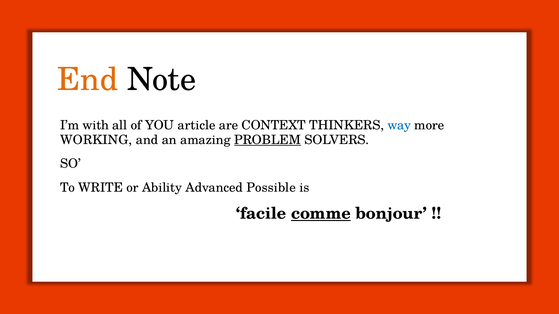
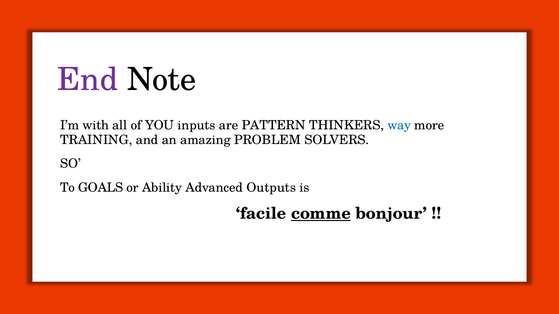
End colour: orange -> purple (88, 80)
article: article -> inputs (197, 125)
CONTEXT: CONTEXT -> PATTERN (274, 125)
WORKING: WORKING -> TRAINING (96, 140)
PROBLEM underline: present -> none (268, 140)
WRITE: WRITE -> GOALS (101, 188)
Possible: Possible -> Outputs (271, 188)
